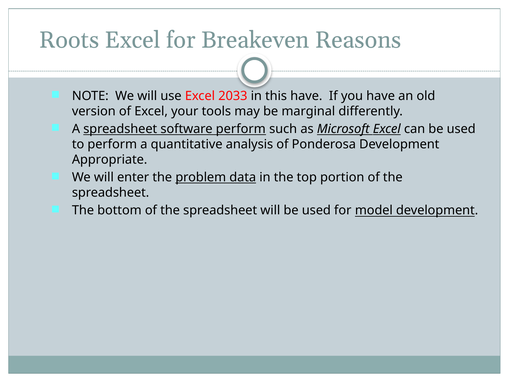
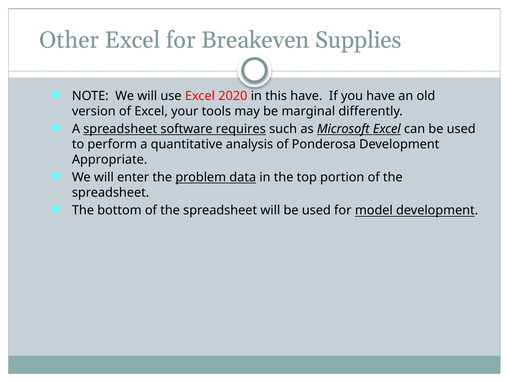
Roots: Roots -> Other (69, 40)
Reasons: Reasons -> Supplies (358, 40)
2033: 2033 -> 2020 (233, 96)
software perform: perform -> requires (241, 129)
